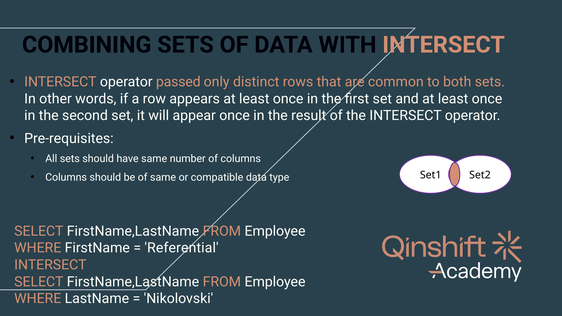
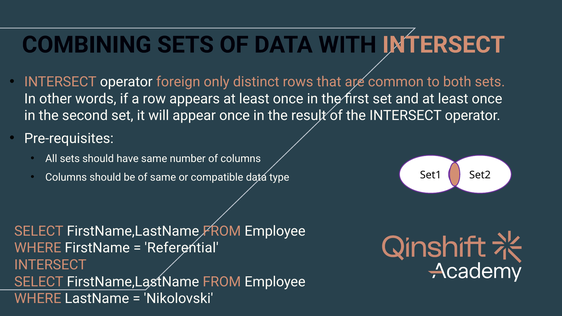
passed: passed -> foreign (178, 82)
